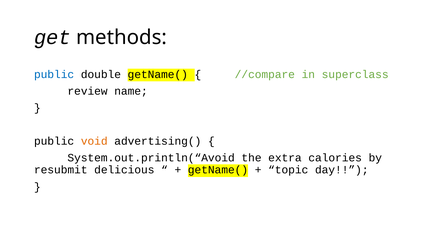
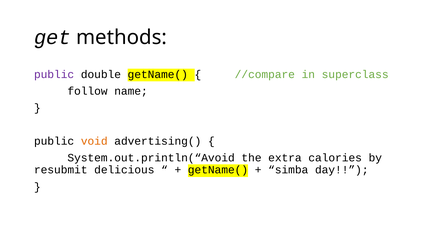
public colour: blue -> purple (54, 74)
review: review -> follow (88, 91)
topic: topic -> simba (288, 170)
